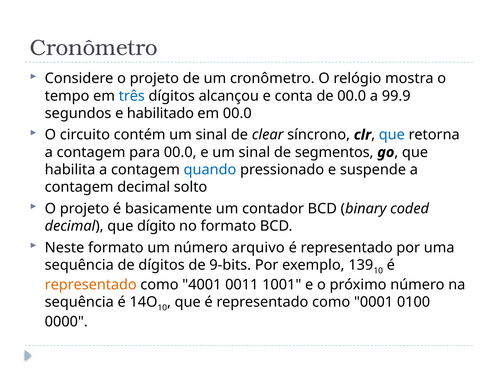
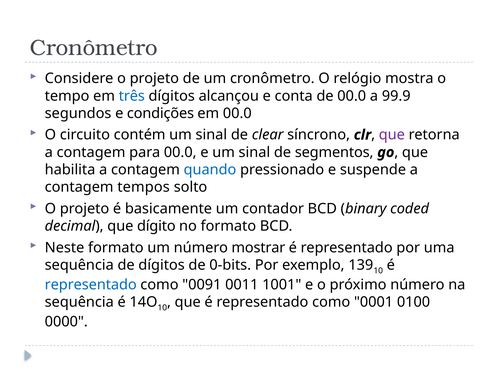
habilitado: habilitado -> condições (160, 113)
que colour: blue -> purple (392, 135)
contagem decimal: decimal -> tempos (144, 187)
arquivo: arquivo -> mostrar (258, 248)
9-bits: 9-bits -> 0-bits (230, 265)
representado colour: orange -> blue (91, 285)
4001: 4001 -> 0091 (202, 285)
